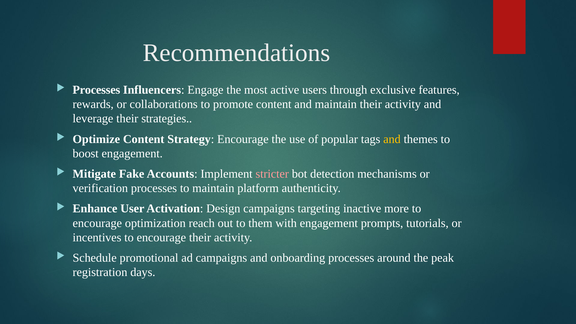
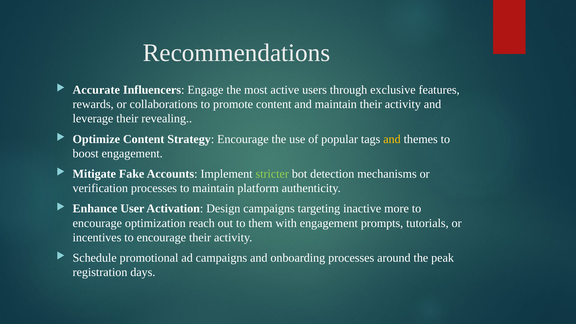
Processes: Processes -> Accurate (96, 90)
strategies: strategies -> revealing (167, 119)
stricter colour: pink -> light green (272, 174)
